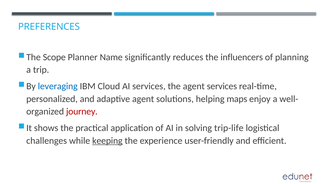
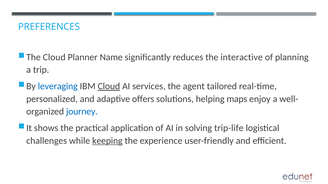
The Scope: Scope -> Cloud (54, 57)
influencers: influencers -> interactive (242, 57)
Cloud underline: none -> present (109, 86)
agent services: services -> tailored (222, 86)
adaptive agent: agent -> offers (143, 99)
journey colour: red -> blue (82, 112)
